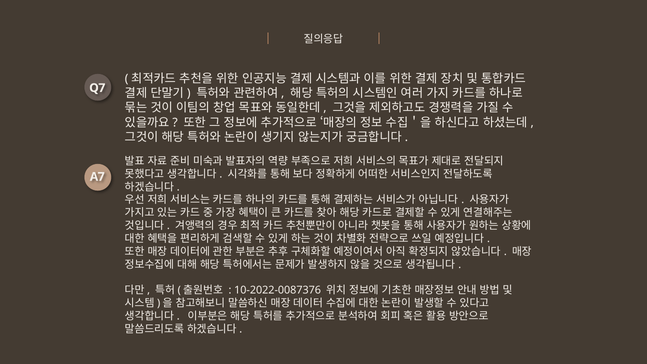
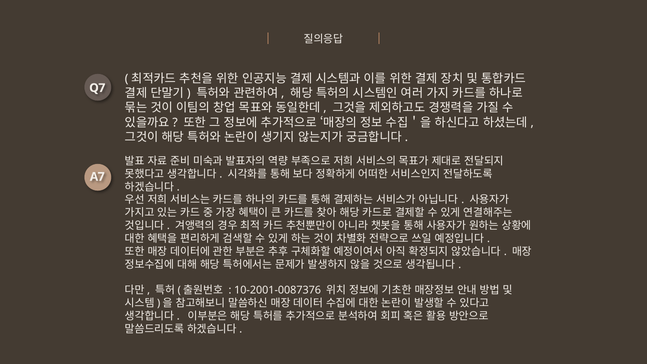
10-2022-0087376: 10-2022-0087376 -> 10-2001-0087376 (278, 290)
